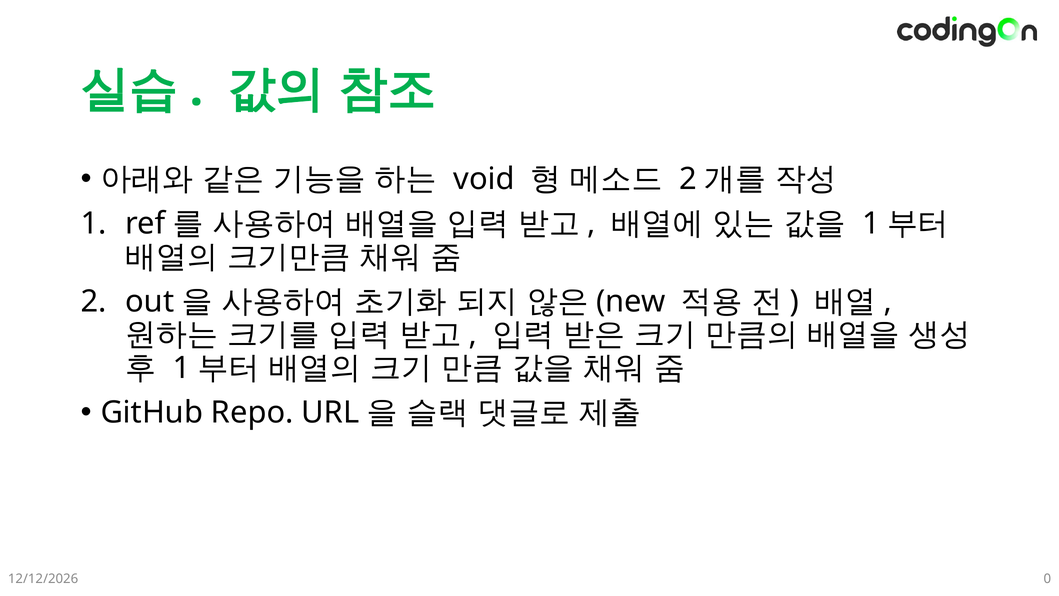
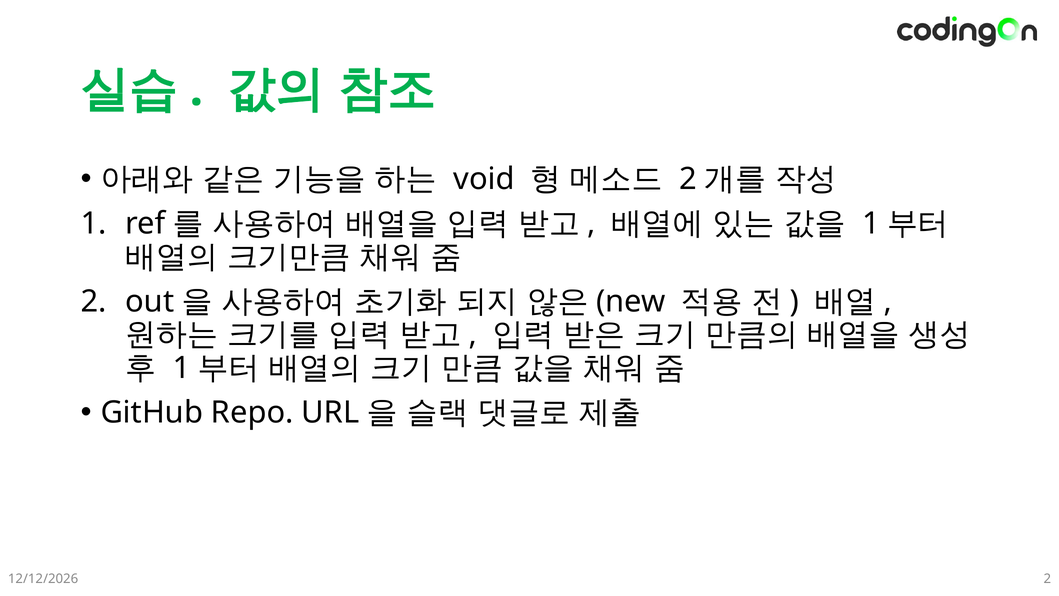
0: 0 -> 2 (1047, 579)
